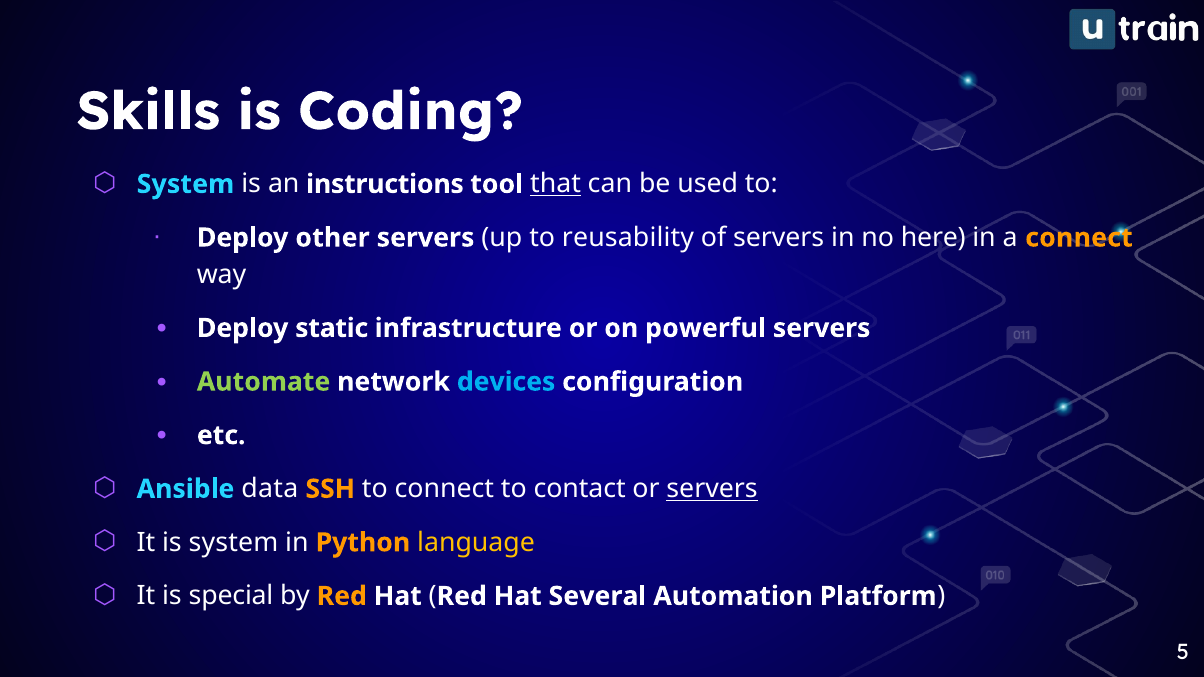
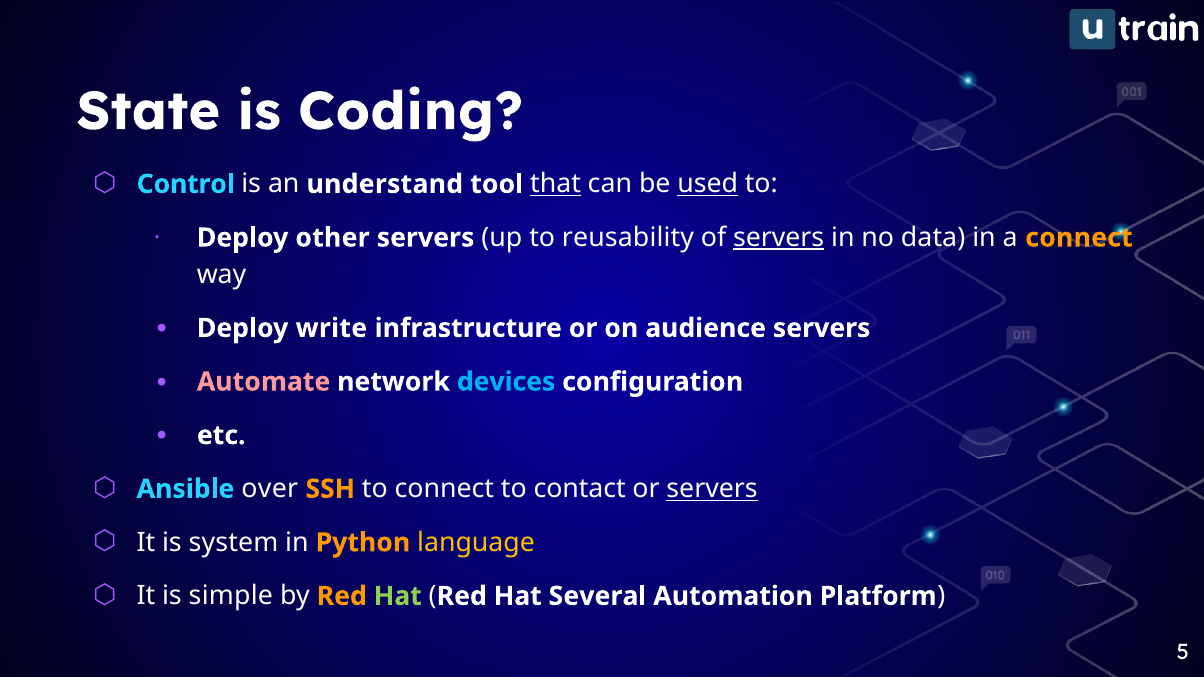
Skills: Skills -> State (148, 112)
System: System -> Control (186, 184)
instructions: instructions -> understand (385, 184)
used underline: none -> present (708, 184)
servers underline: none -> present (779, 238)
here: here -> data (933, 238)
static: static -> write (331, 328)
powerful: powerful -> audience (706, 328)
Automate colour: light green -> pink (264, 382)
data: data -> over (270, 489)
special: special -> simple (231, 596)
Hat colour: white -> light green (398, 596)
